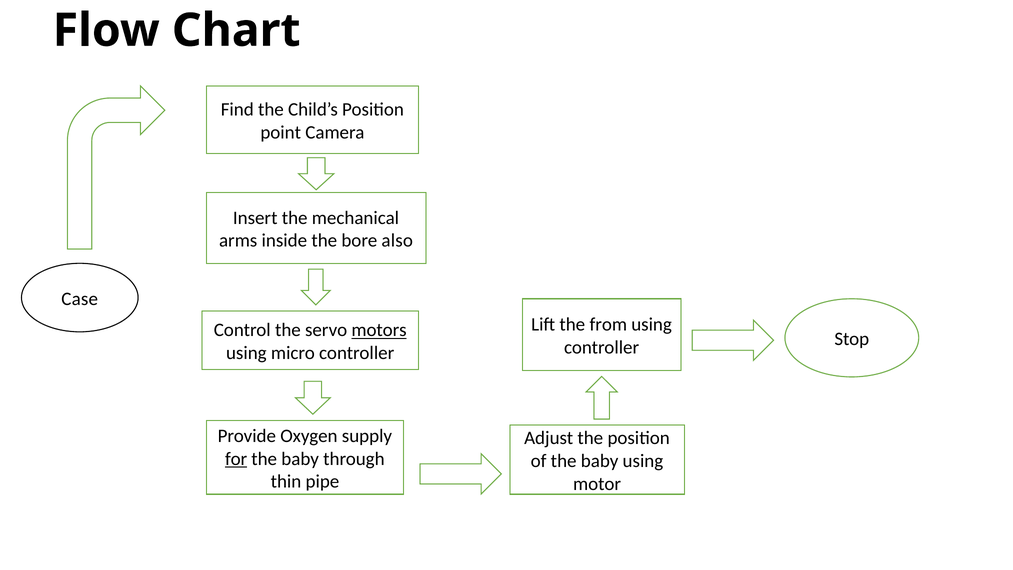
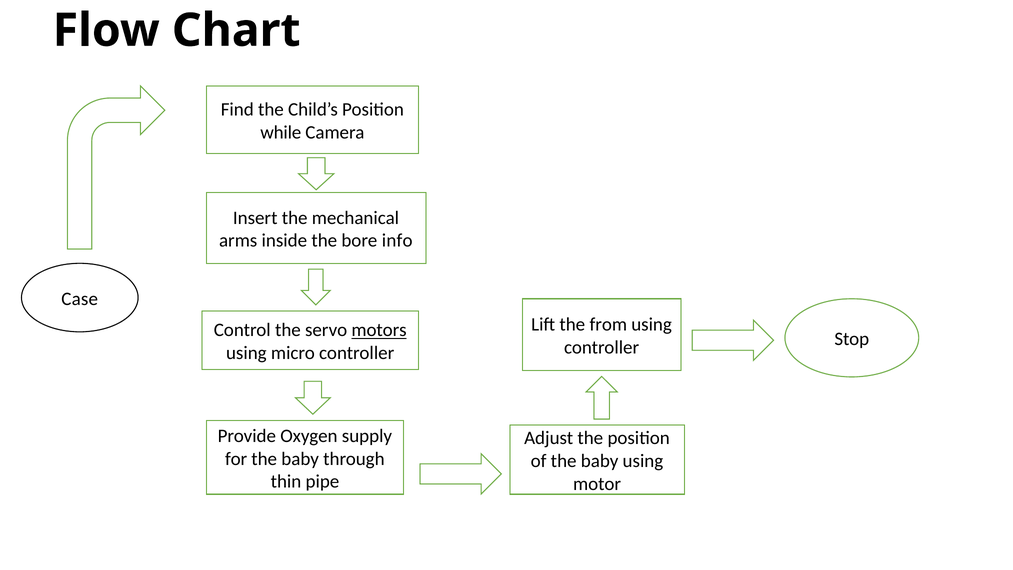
point: point -> while (281, 132)
also: also -> info (397, 241)
for underline: present -> none (236, 459)
